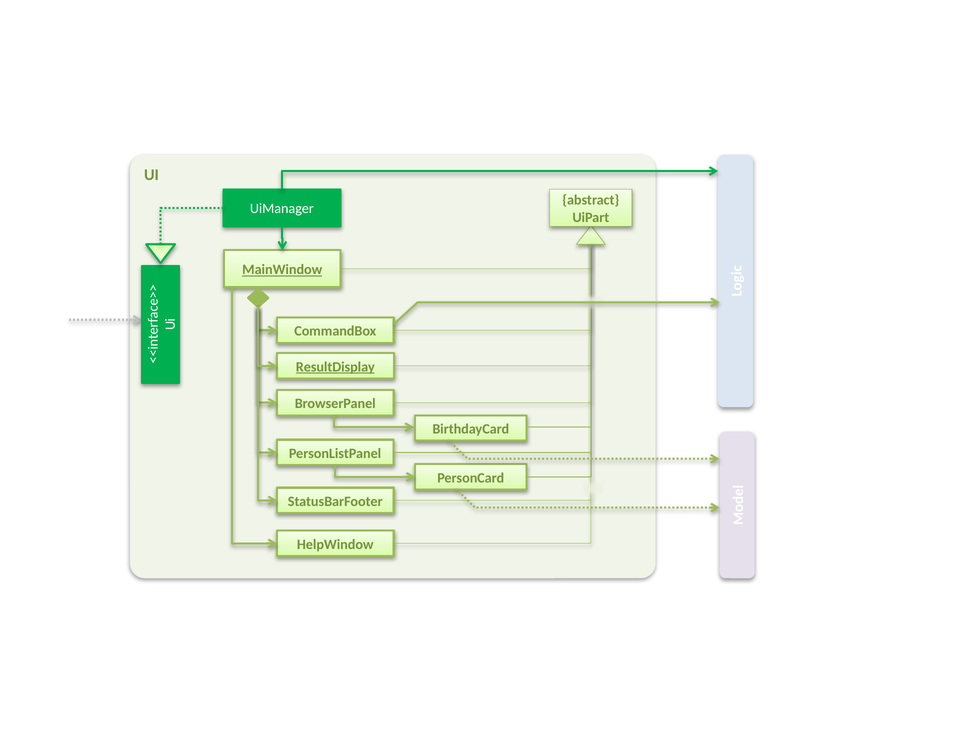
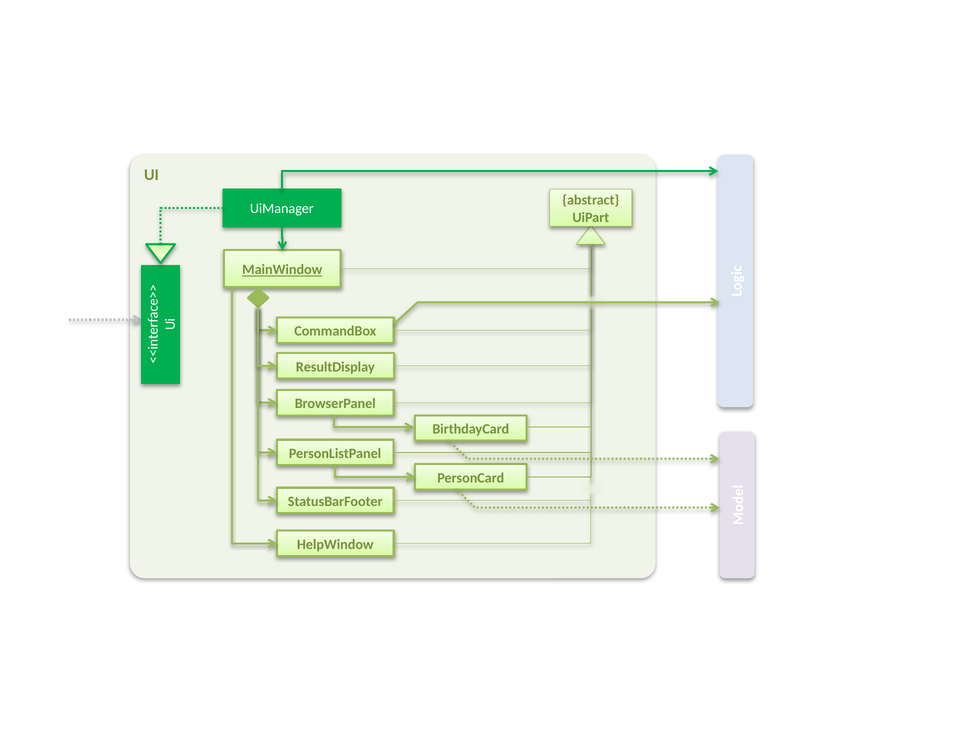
ResultDisplay underline: present -> none (335, 367)
